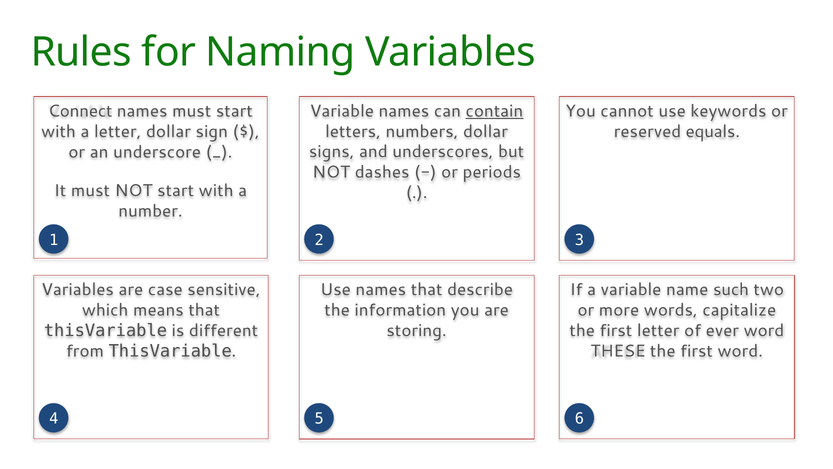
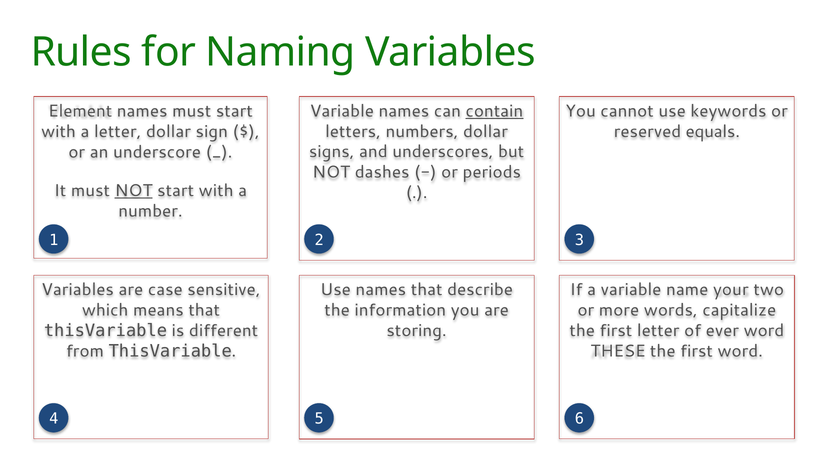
Connect: Connect -> Element (80, 111)
NOT underline: none -> present (134, 191)
such: such -> your (731, 289)
